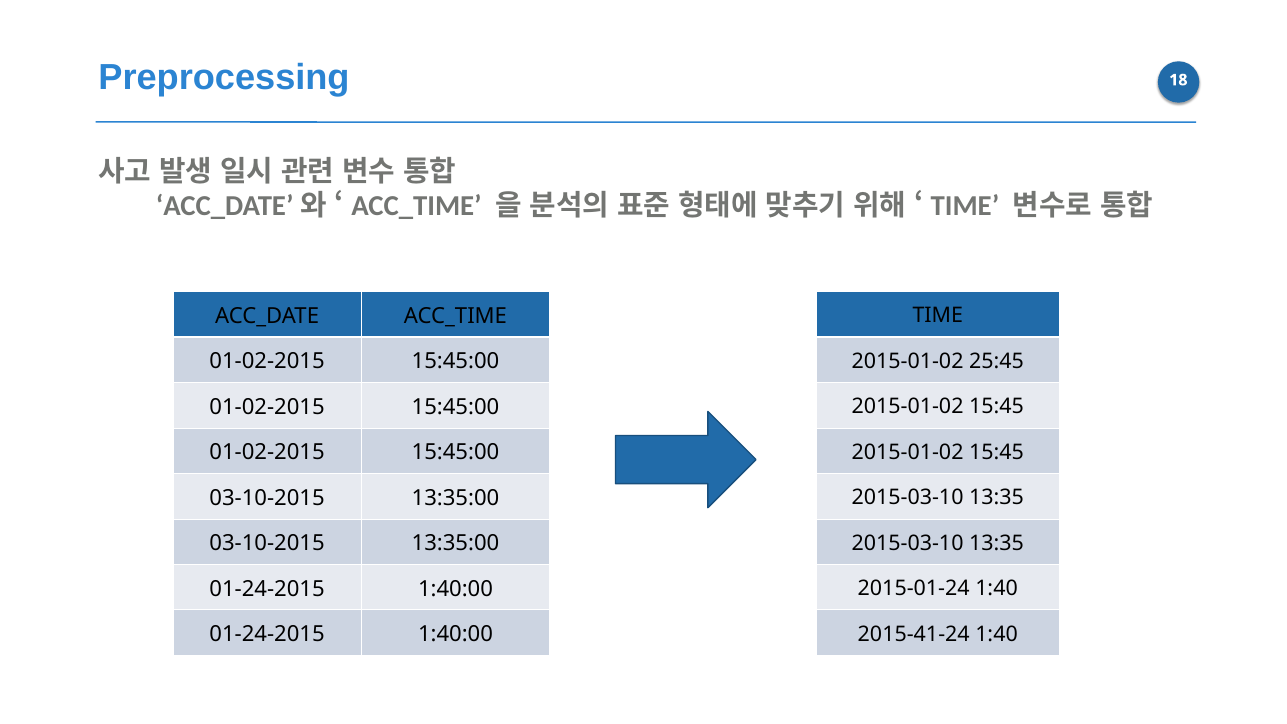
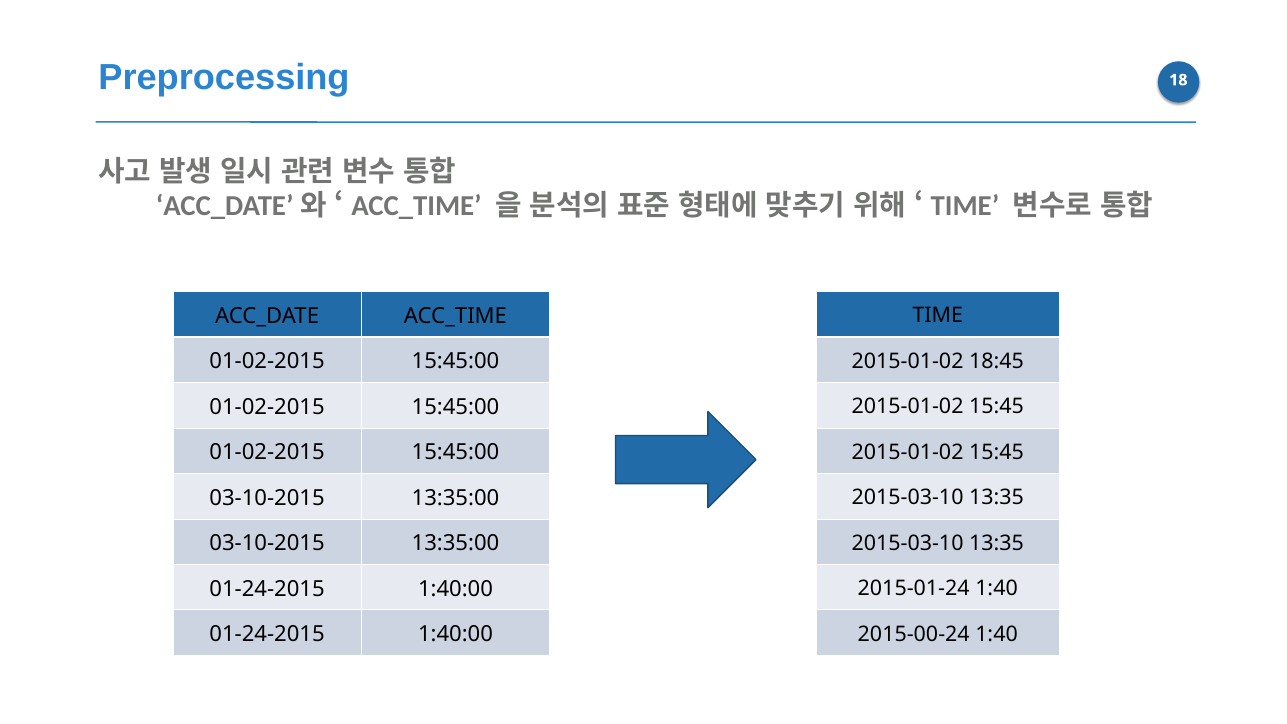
25:45: 25:45 -> 18:45 (997, 361)
2015-41-24: 2015-41-24 -> 2015-00-24 (914, 634)
